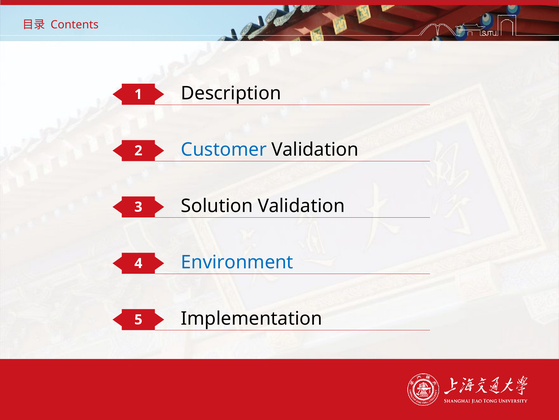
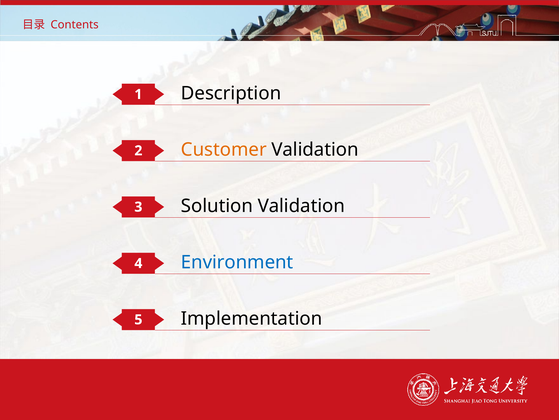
Customer colour: blue -> orange (224, 149)
